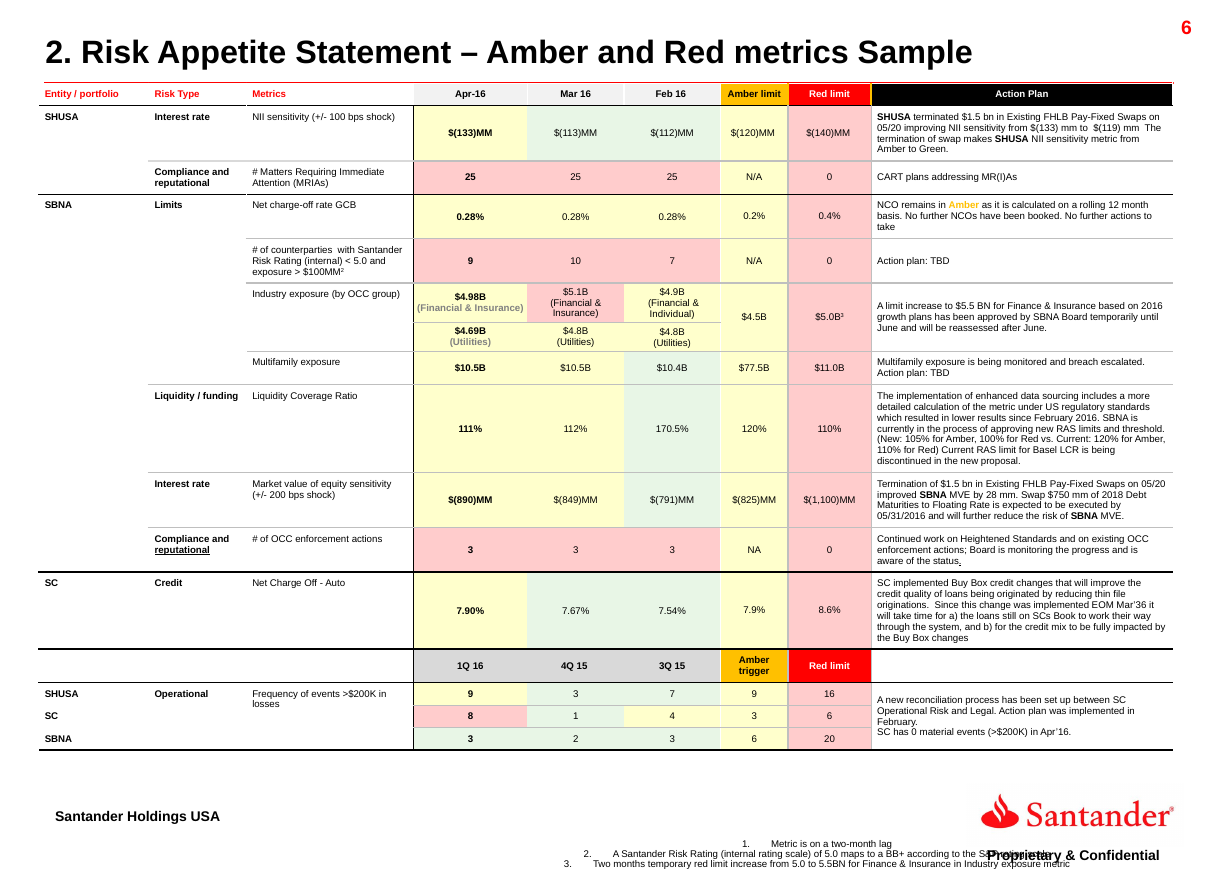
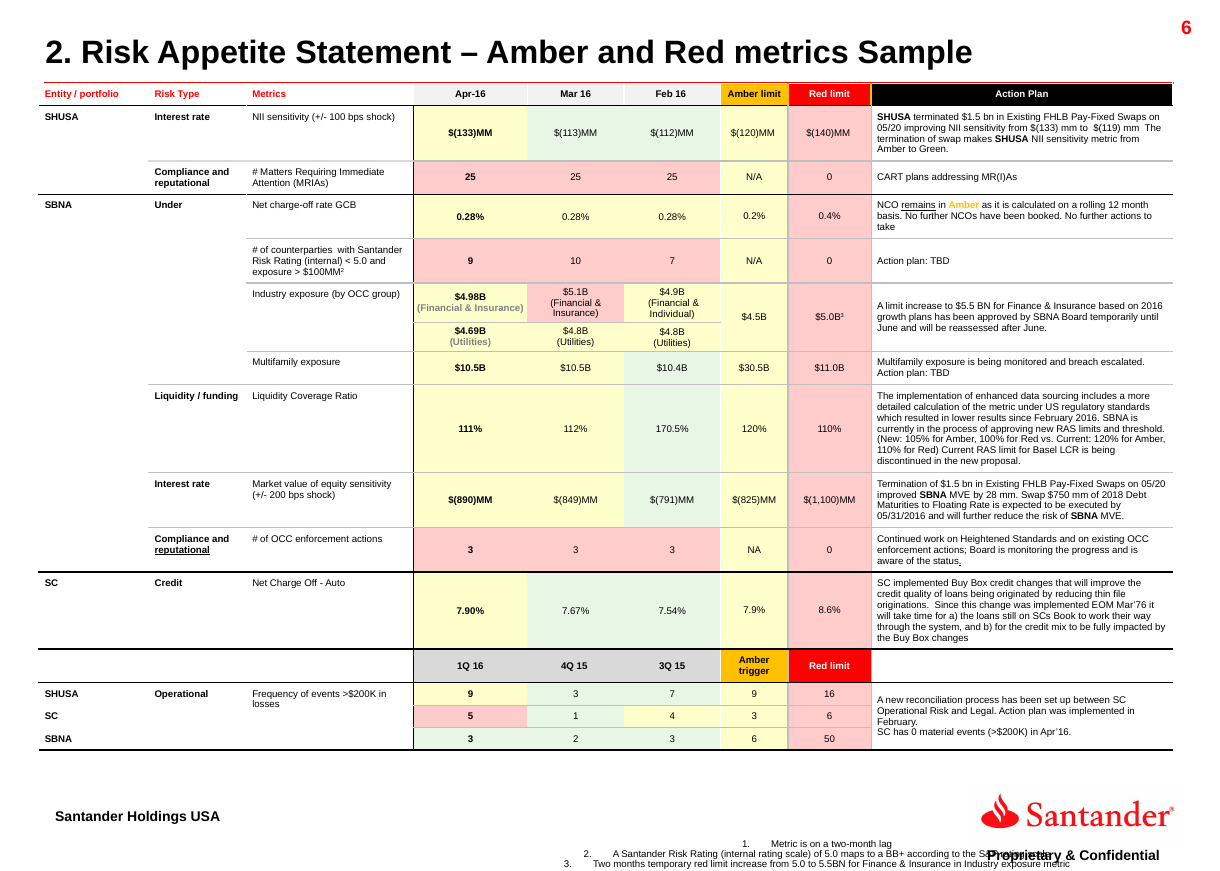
SBNA Limits: Limits -> Under (169, 206)
remains underline: none -> present (919, 206)
$77.5B: $77.5B -> $30.5B (754, 368)
Mar’36: Mar’36 -> Mar’76 (1131, 605)
8: 8 -> 5 (470, 717)
20: 20 -> 50 (830, 739)
